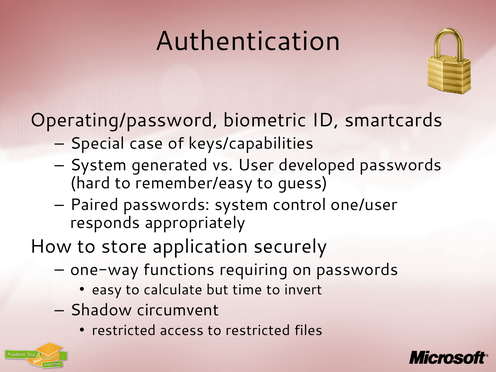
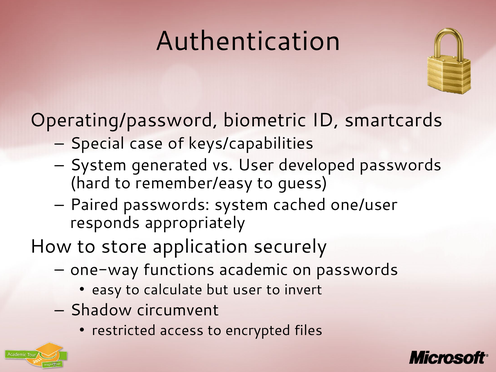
control: control -> cached (300, 205)
requiring: requiring -> academic (254, 270)
but time: time -> user (247, 290)
to restricted: restricted -> encrypted (258, 330)
